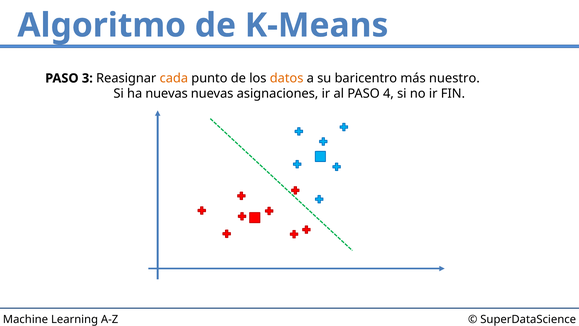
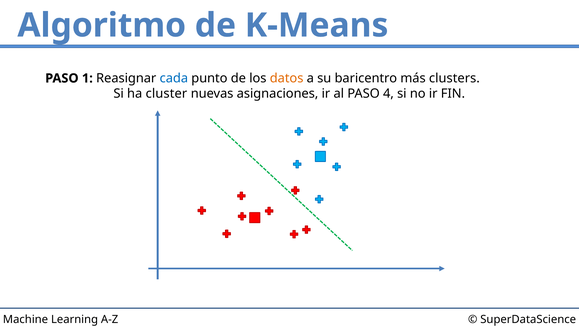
3: 3 -> 1 (87, 78)
cada colour: orange -> blue (174, 78)
nuestro: nuestro -> clusters (454, 78)
ha nuevas: nuevas -> cluster (166, 94)
